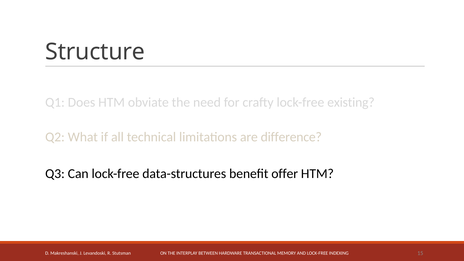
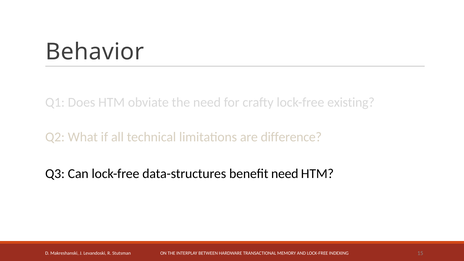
Structure: Structure -> Behavior (95, 52)
benefit offer: offer -> need (285, 174)
